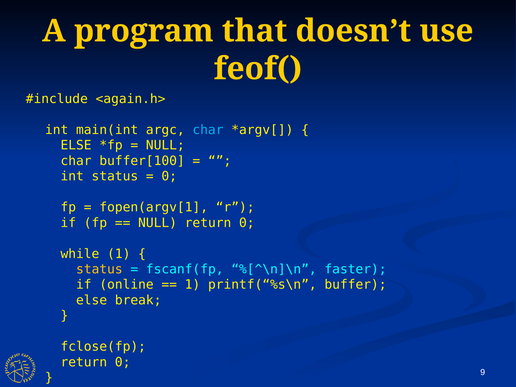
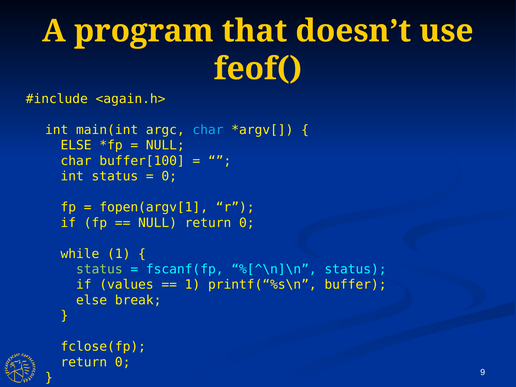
status colour: yellow -> light green (99, 269)
%[^\n]\n faster: faster -> status (356, 269)
online: online -> values (127, 285)
